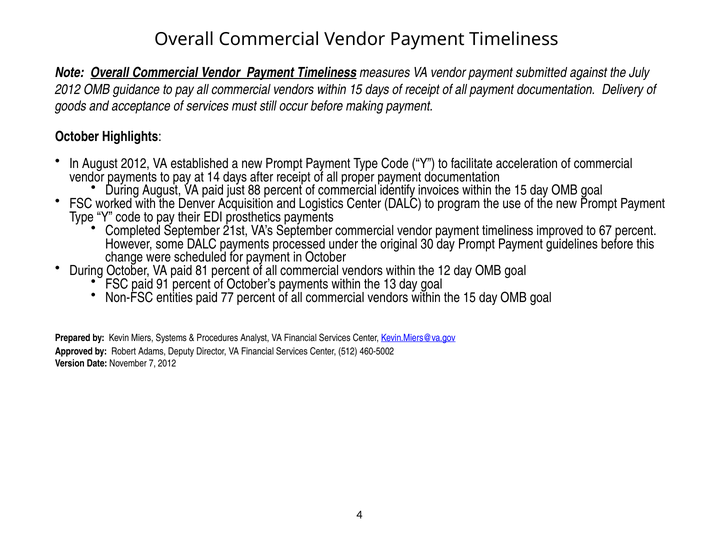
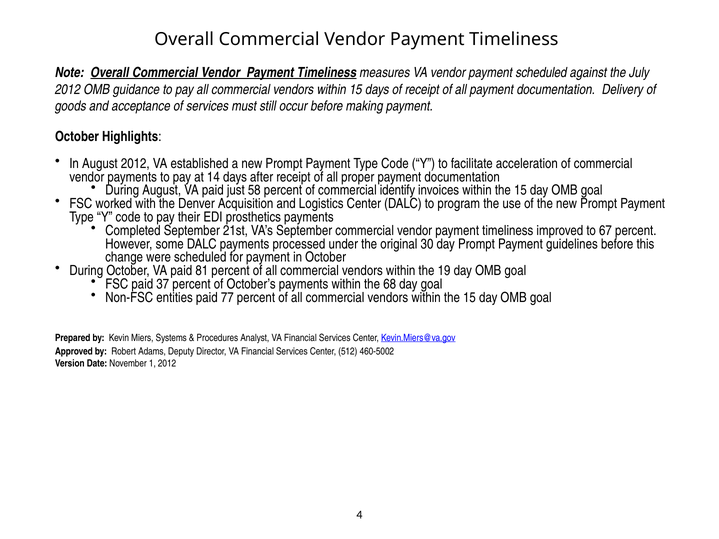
payment submitted: submitted -> scheduled (541, 73)
88: 88 -> 58 (254, 190)
12: 12 -> 19 (444, 271)
91: 91 -> 37 (163, 284)
13: 13 -> 68 (390, 284)
7: 7 -> 1 (152, 364)
